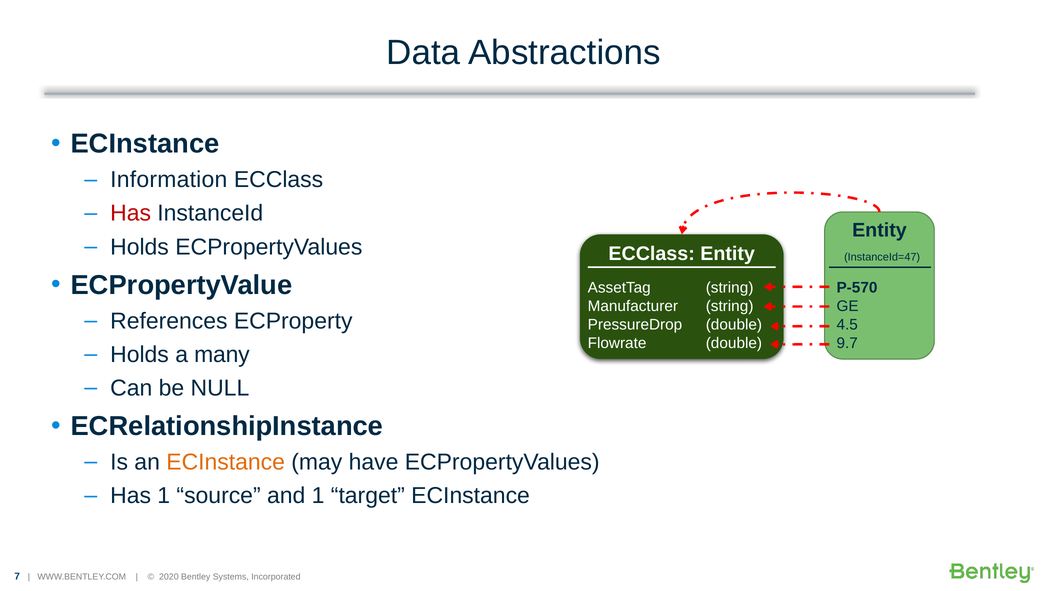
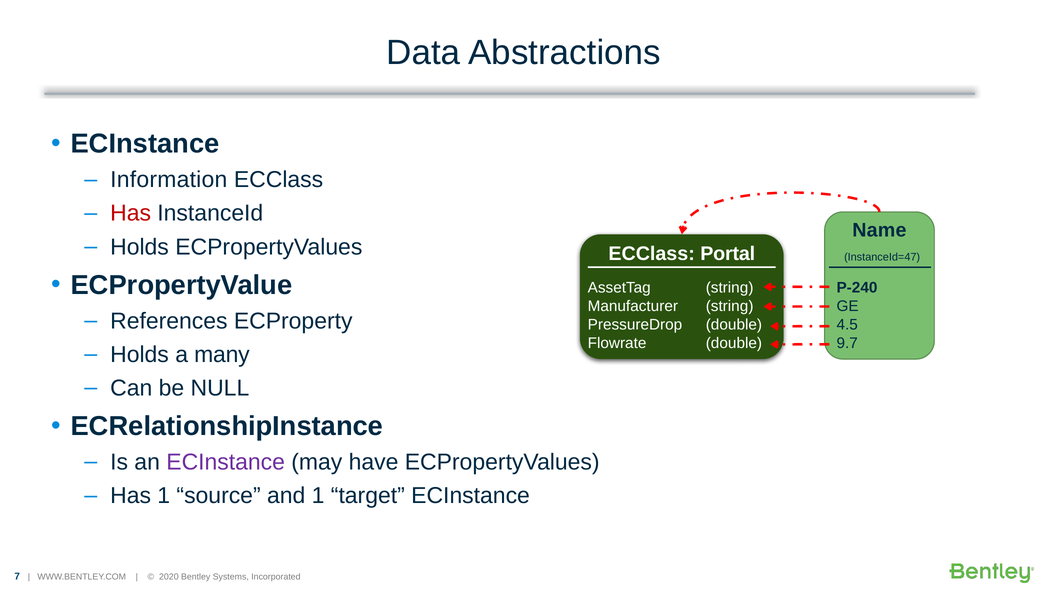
Entity: Entity -> Name (879, 230)
ECClass Entity: Entity -> Portal (728, 253)
P-570: P-570 -> P-240 (857, 288)
ECInstance colour: orange -> purple (226, 462)
